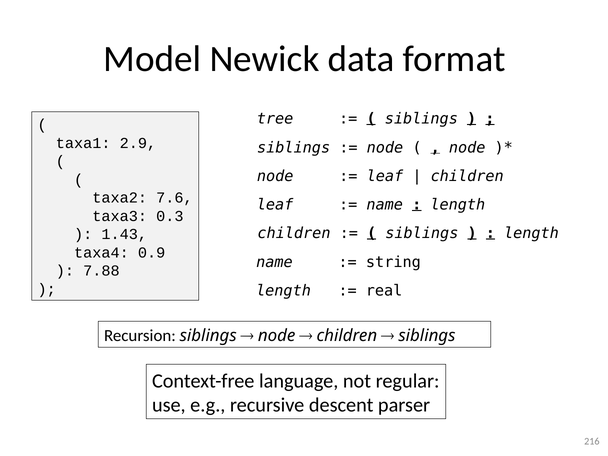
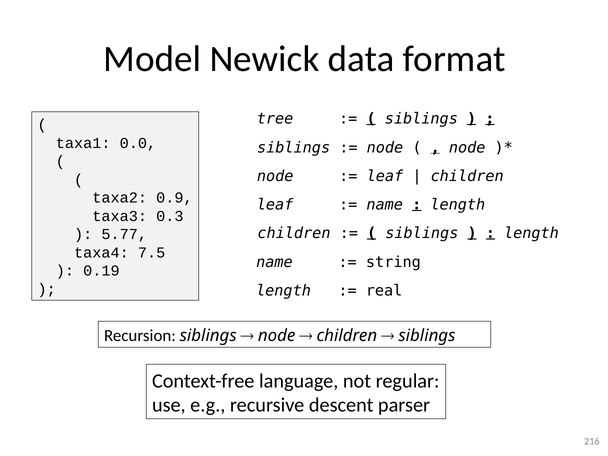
2.9: 2.9 -> 0.0 (138, 143)
7.6: 7.6 -> 0.9 (174, 198)
1.43: 1.43 -> 5.77 (124, 234)
0.9: 0.9 -> 7.5 (152, 253)
7.88: 7.88 -> 0.19 (101, 271)
